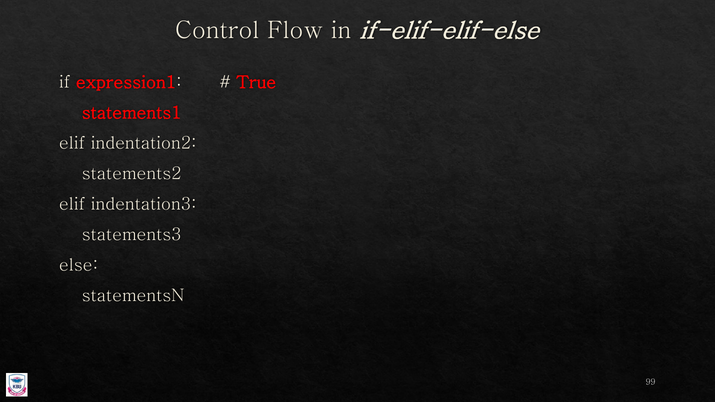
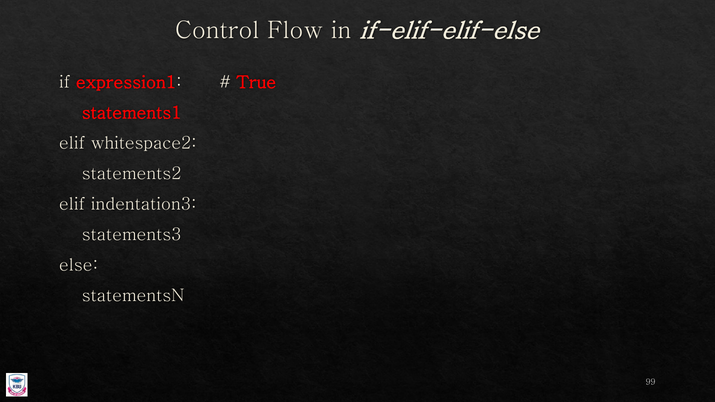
indentation2: indentation2 -> whitespace2 (144, 143)
